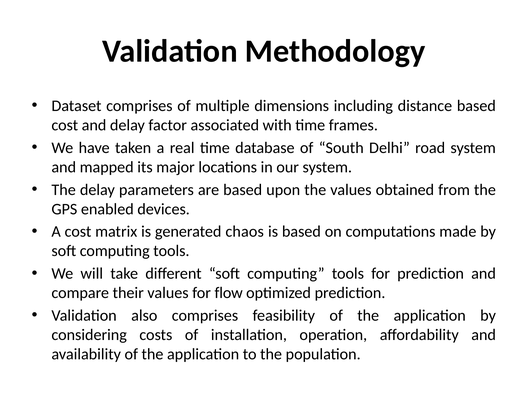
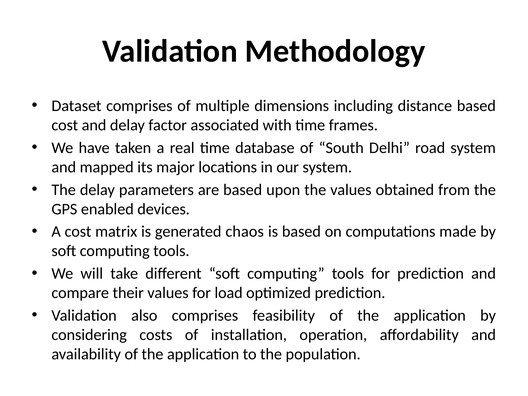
flow: flow -> load (229, 293)
